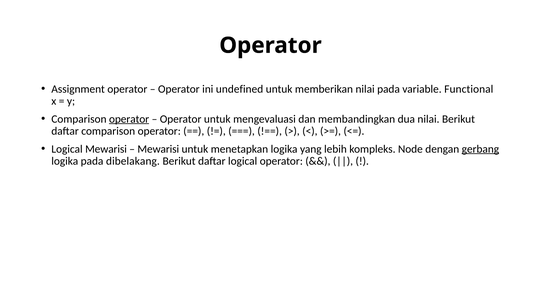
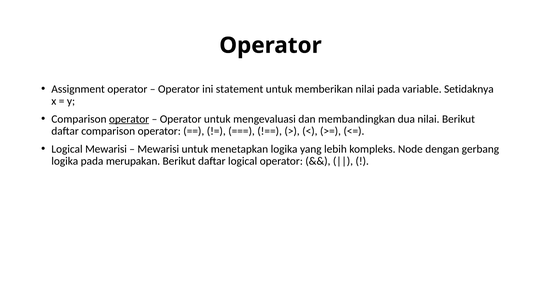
undefined: undefined -> statement (240, 89)
Functional: Functional -> Setidaknya (469, 89)
gerbang underline: present -> none (480, 149)
dibelakang: dibelakang -> merupakan (133, 161)
